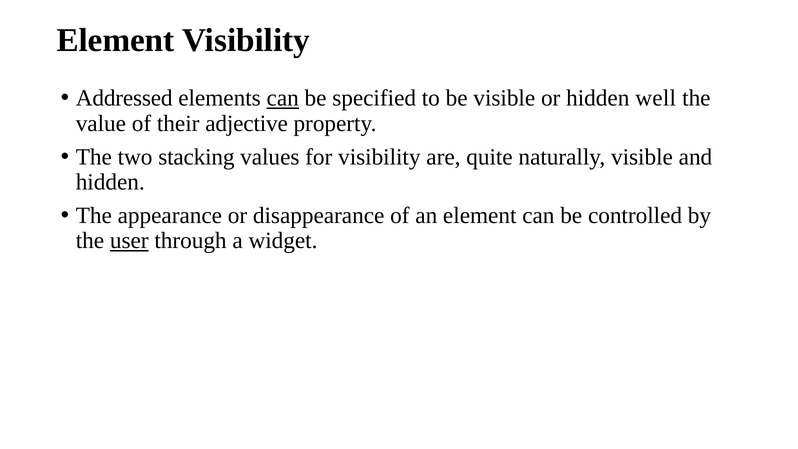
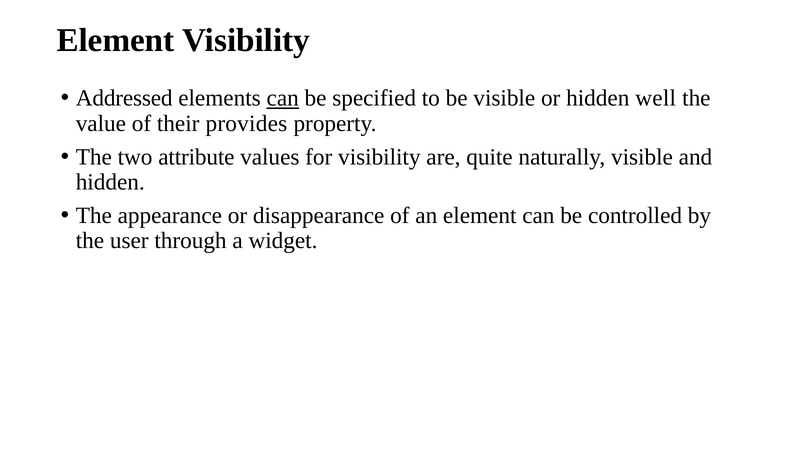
adjective: adjective -> provides (246, 123)
stacking: stacking -> attribute (196, 157)
user underline: present -> none (129, 241)
